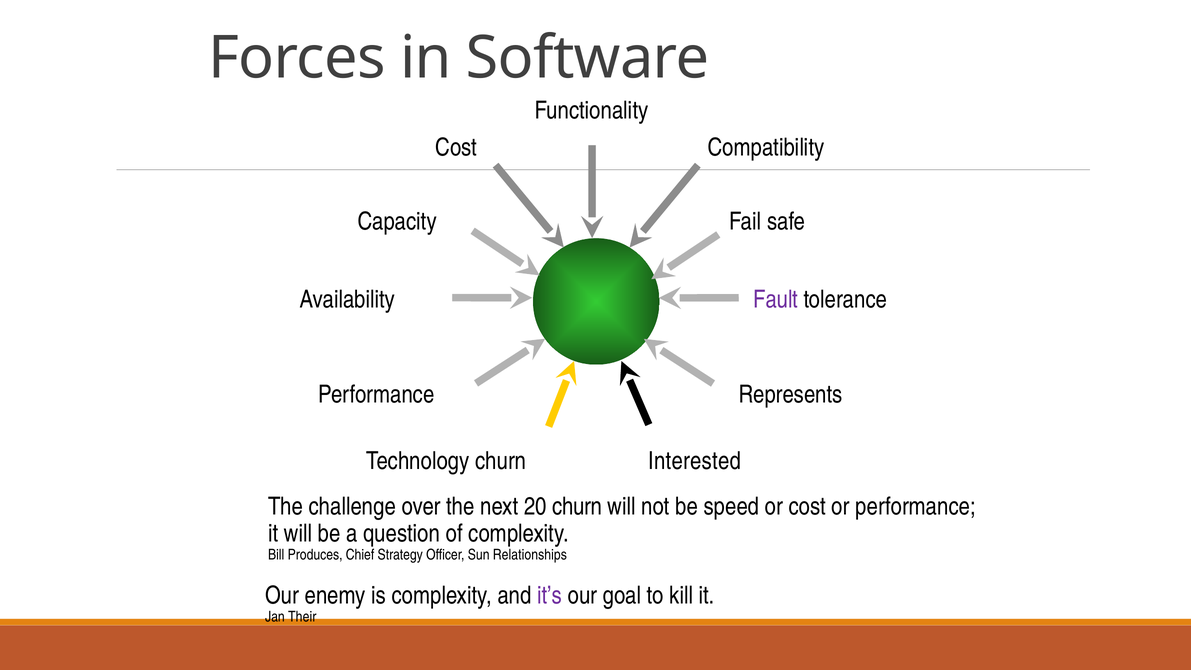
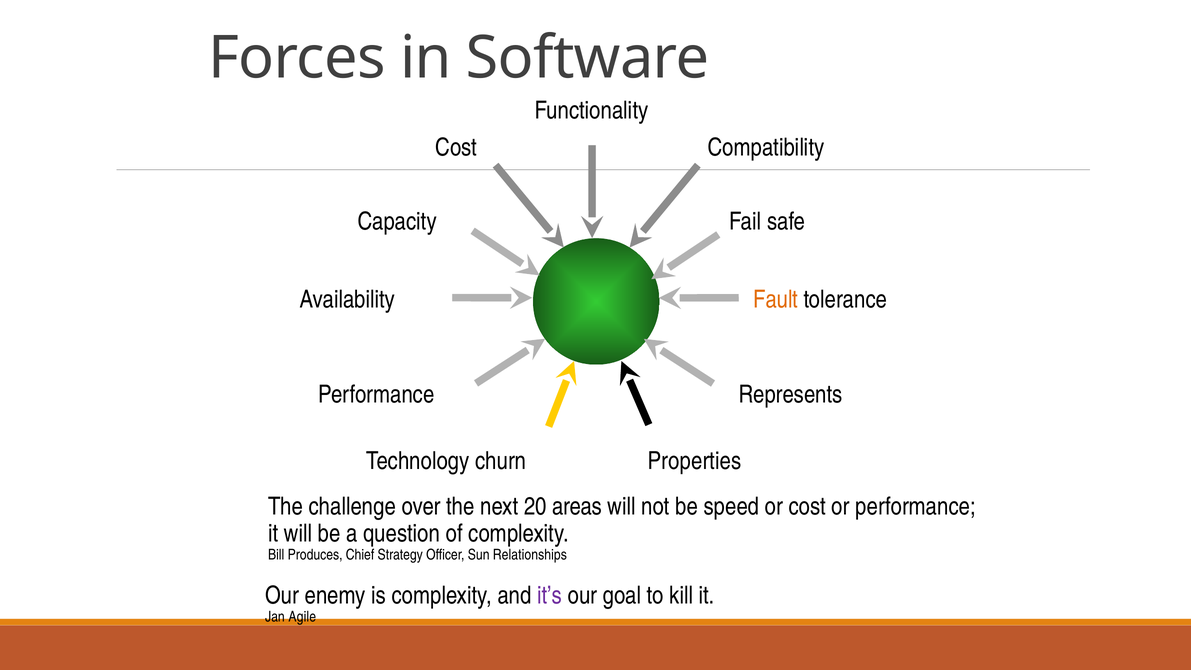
Fault colour: purple -> orange (776, 299)
Interested: Interested -> Properties (695, 461)
20 churn: churn -> areas (577, 507)
Their: Their -> Agile (302, 617)
